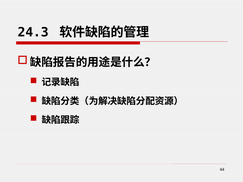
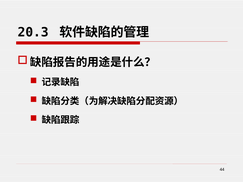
24.3: 24.3 -> 20.3 (33, 32)
